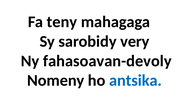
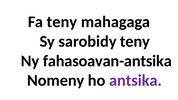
sarobidy very: very -> teny (135, 41)
fahasoavan-devoly: fahasoavan-devoly -> fahasoavan-antsika (107, 61)
antsika colour: blue -> purple (135, 81)
